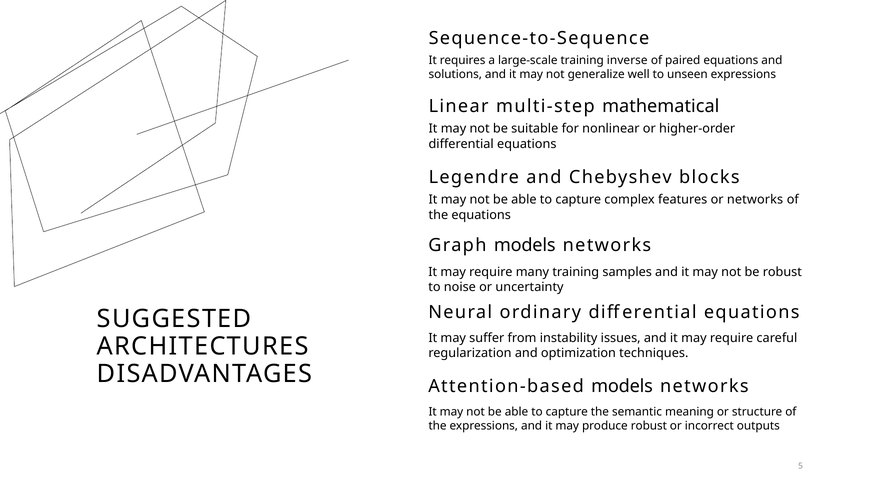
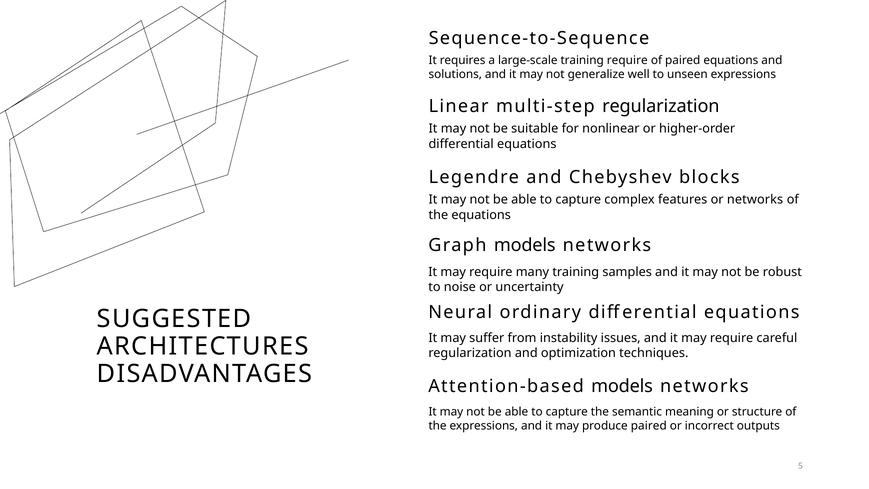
training inverse: inverse -> require (627, 60)
multi-step mathematical: mathematical -> regularization (661, 106)
produce robust: robust -> paired (649, 426)
